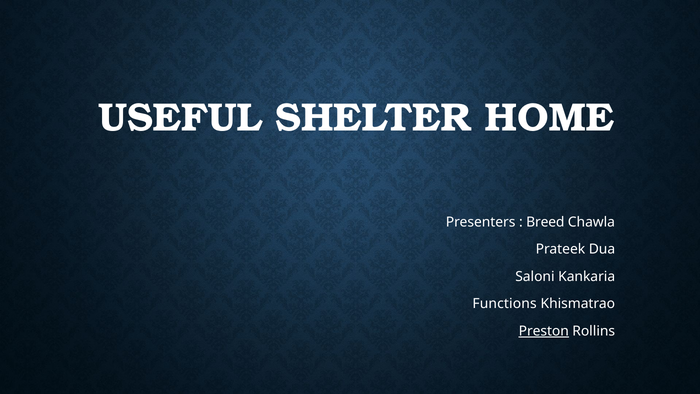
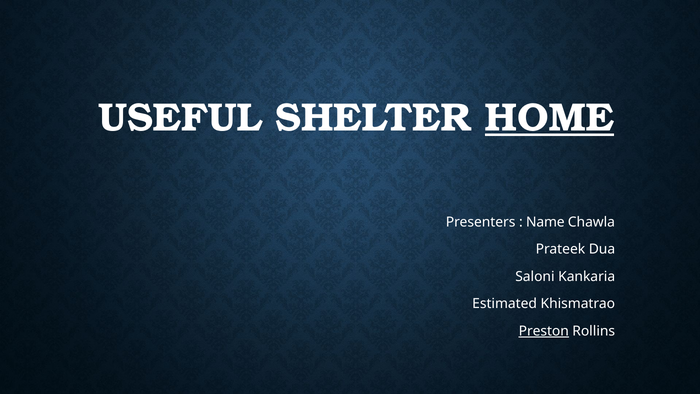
HOME underline: none -> present (549, 118)
Breed: Breed -> Name (545, 222)
Functions: Functions -> Estimated (505, 304)
